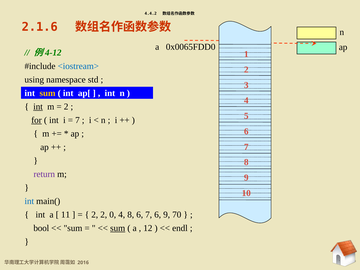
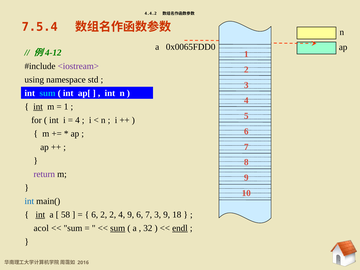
2.1.6: 2.1.6 -> 7.5.4 (40, 27)
<iostream> colour: blue -> purple (78, 66)
sum colour: yellow -> light blue (48, 93)
2: 2 -> 1 (66, 107)
for underline: present -> none (36, 120)
7: 7 -> 4 (77, 120)
int underline: none -> present (40, 215)
11: 11 -> 58 (66, 215)
2: 2 -> 6 (95, 215)
2 0: 0 -> 2 (113, 215)
4 8: 8 -> 9 (131, 215)
7 6: 6 -> 3 (158, 215)
70: 70 -> 18 (177, 215)
bool: bool -> acol (41, 228)
12: 12 -> 32 (148, 228)
endl underline: none -> present (180, 228)
